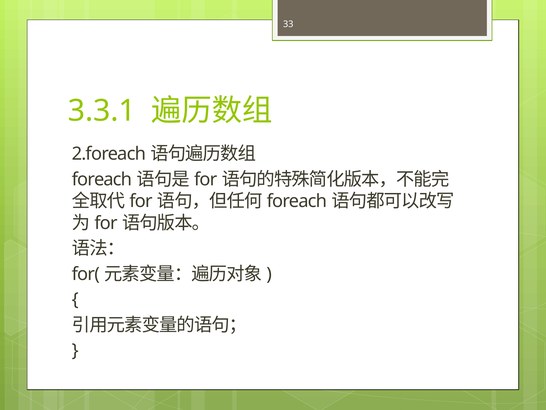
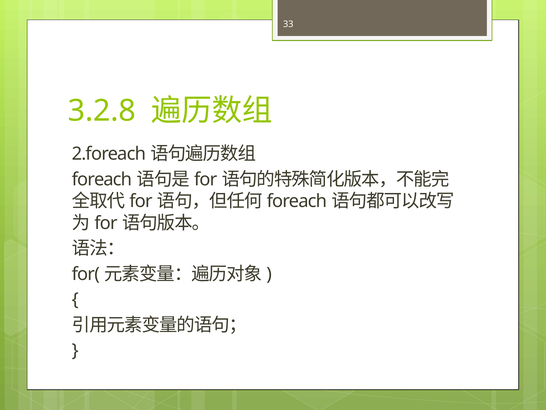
3.3.1: 3.3.1 -> 3.2.8 (102, 111)
